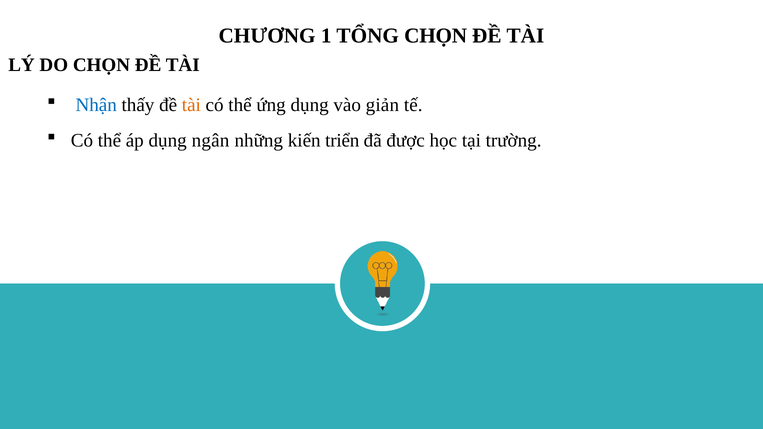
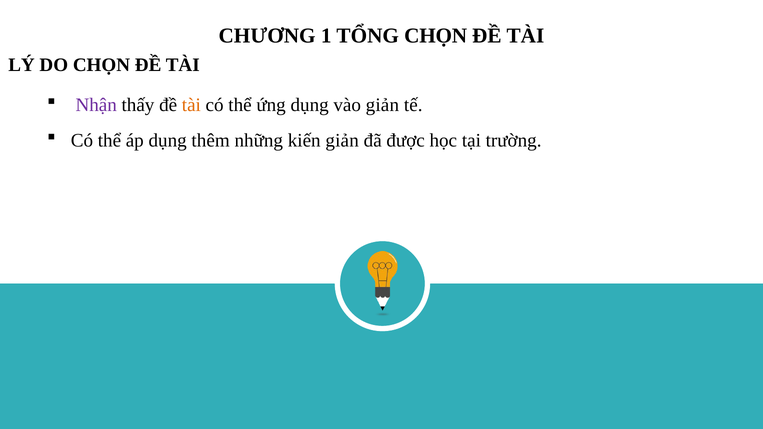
Nhận colour: blue -> purple (96, 105)
ngân: ngân -> thêm (211, 141)
kiến triển: triển -> giản (342, 141)
